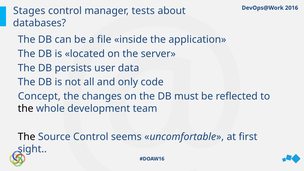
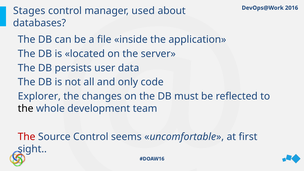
tests: tests -> used (143, 11)
Concept: Concept -> Explorer (39, 96)
The colour: black -> red (27, 137)
